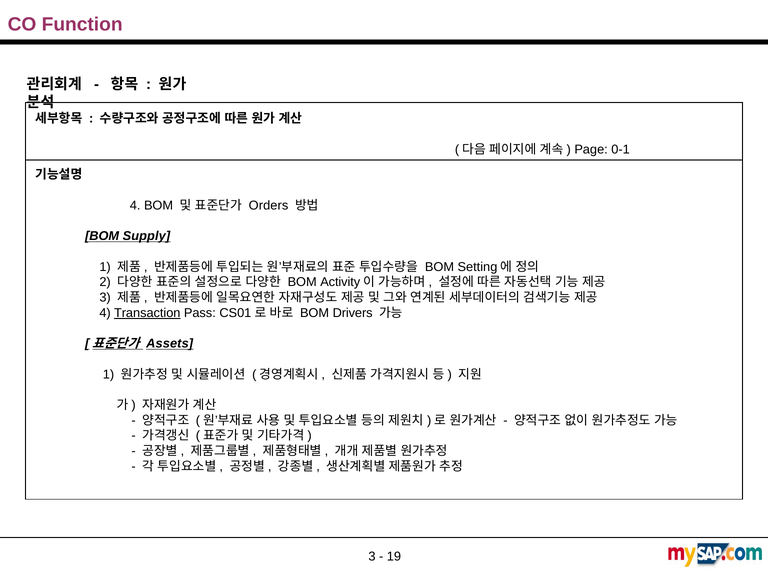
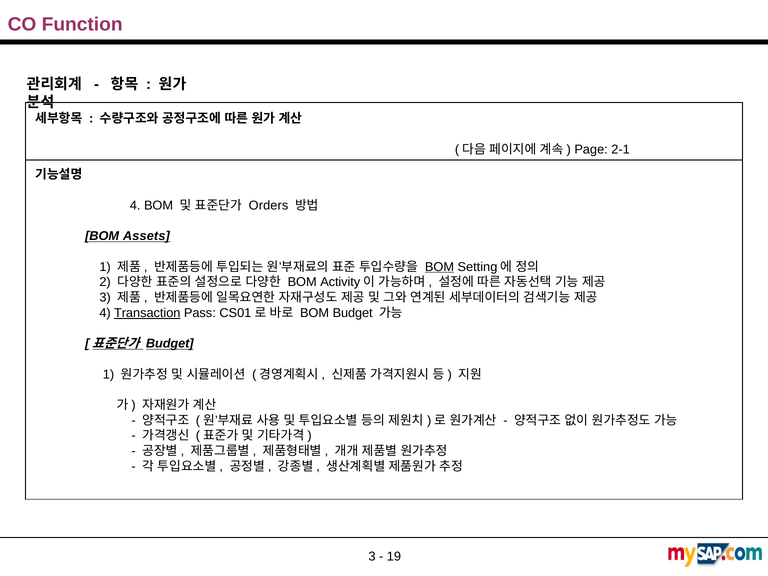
0-1: 0-1 -> 2-1 (621, 149)
Supply: Supply -> Assets (146, 236)
BOM underline: none -> present (440, 267)
BOM Drivers: Drivers -> Budget (353, 313)
Assets: Assets -> Budget (170, 344)
